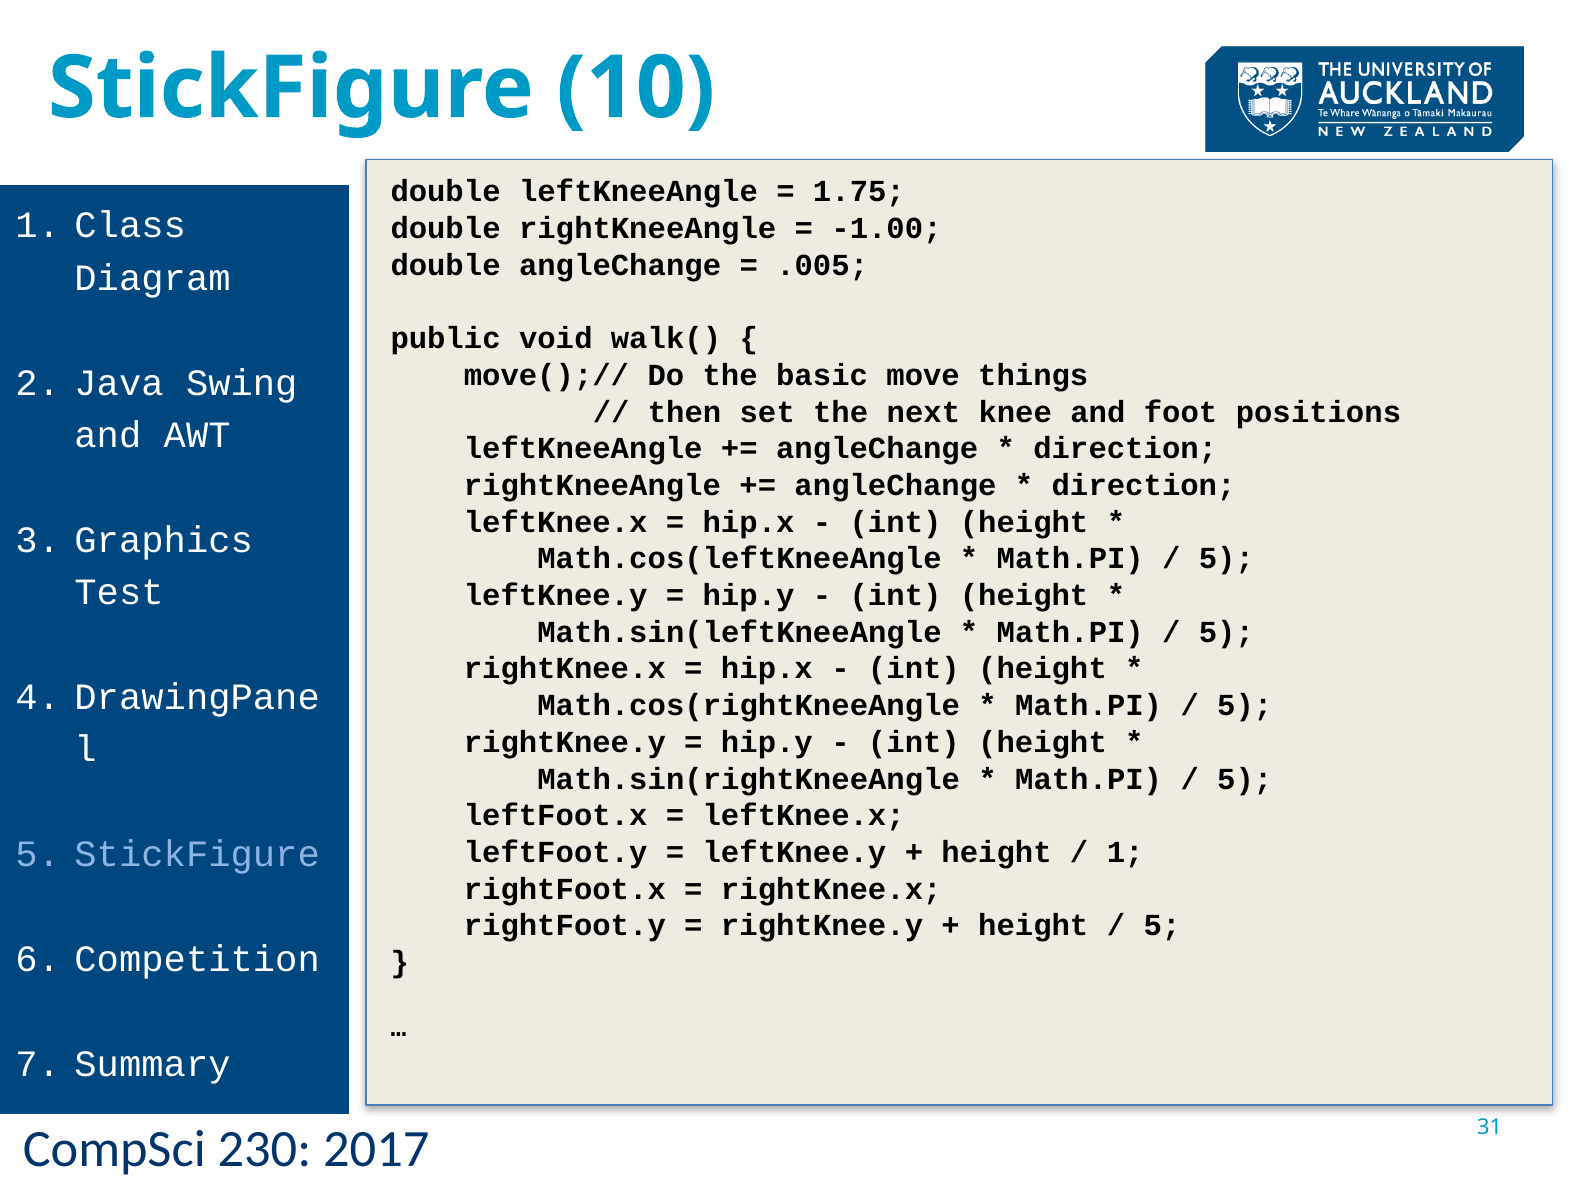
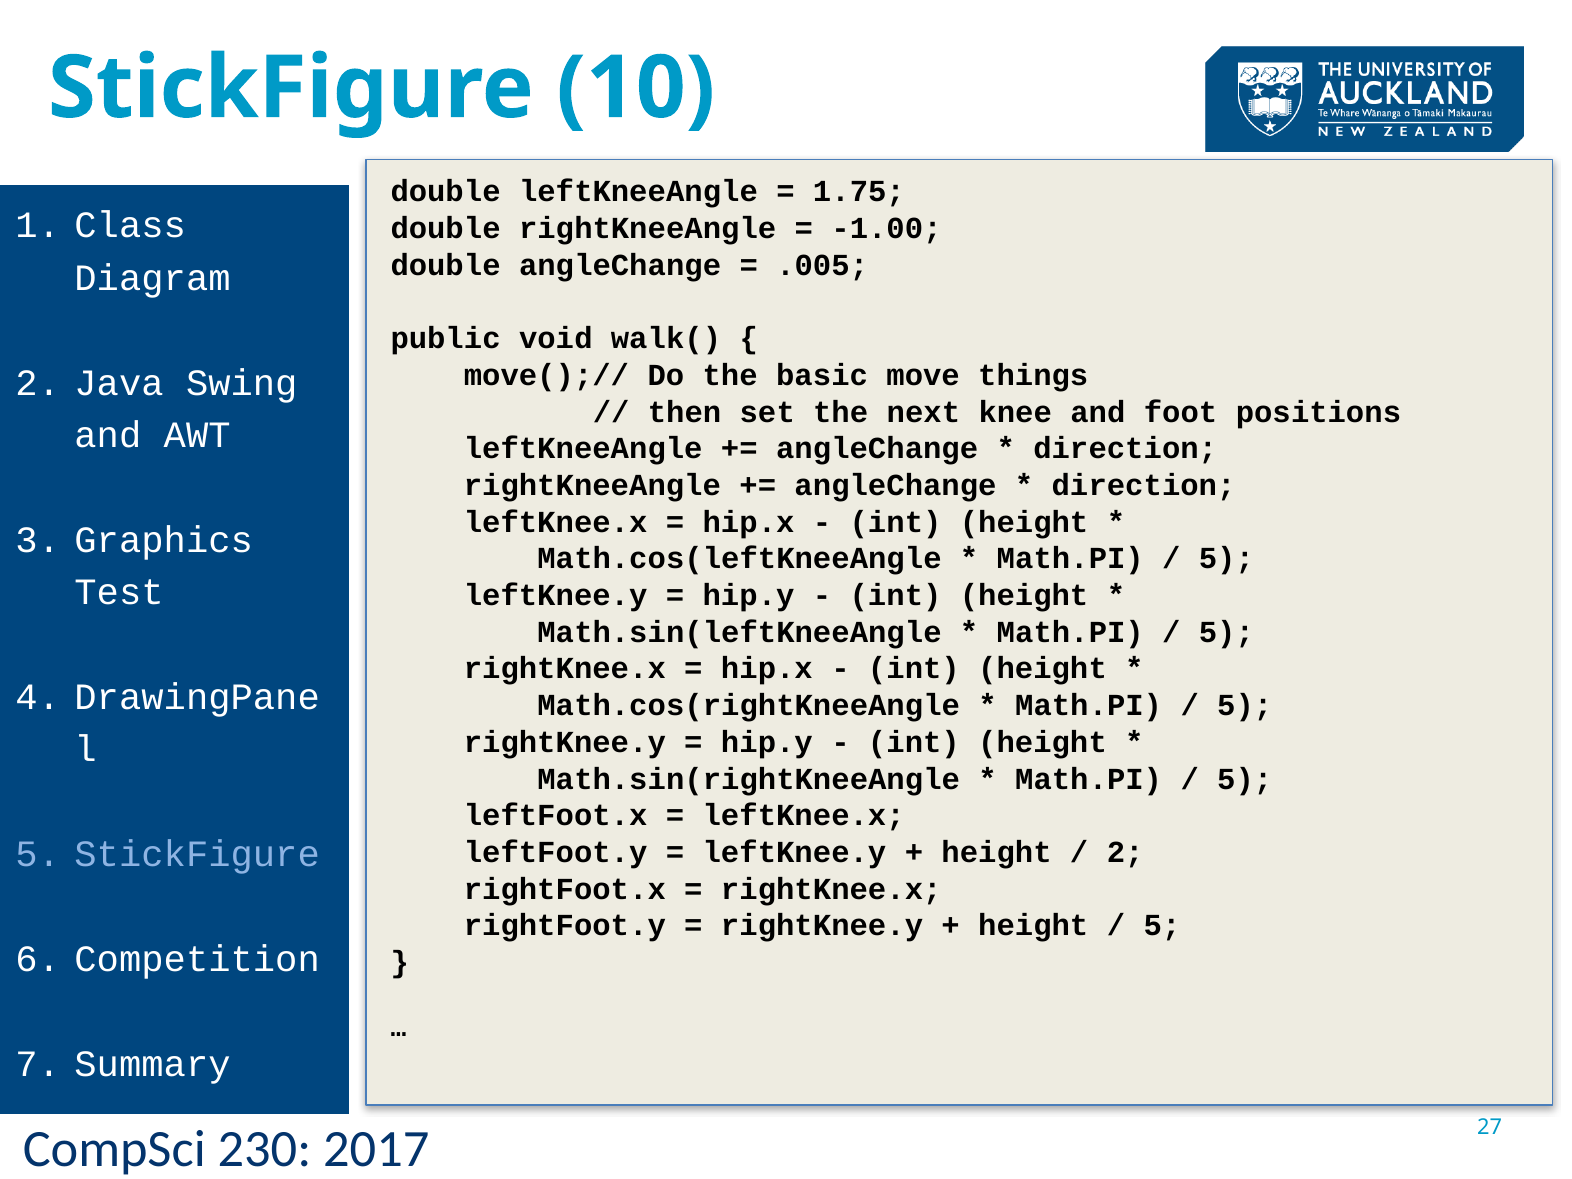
1: 1 -> 2 (1125, 852)
31: 31 -> 27 (1490, 1128)
